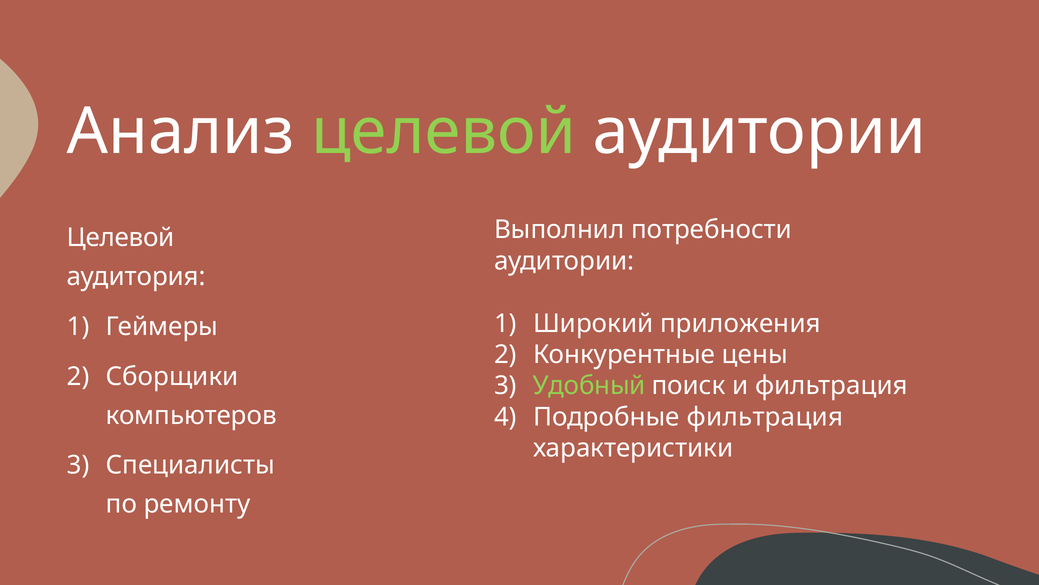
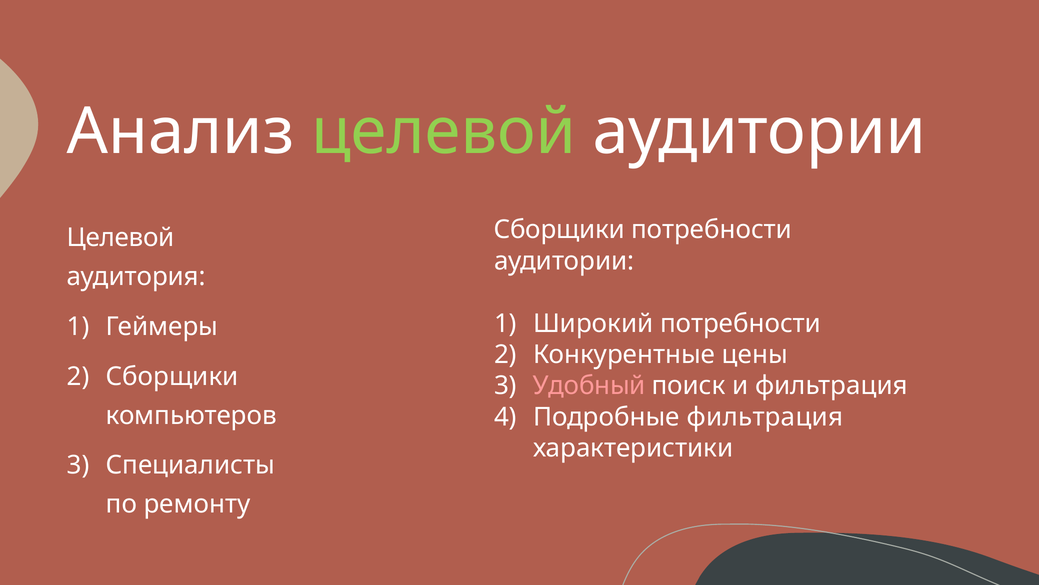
Выполнил: Выполнил -> Сборщики (559, 230)
Широкий приложения: приложения -> потребности (741, 323)
Удобный colour: light green -> pink (589, 385)
